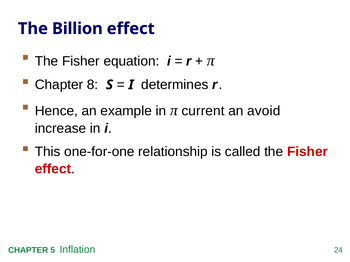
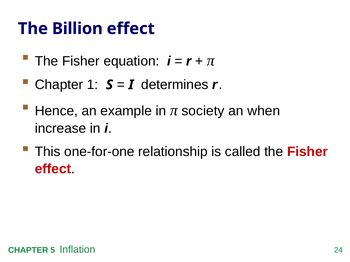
8: 8 -> 1 (93, 85)
current: current -> society (203, 111)
avoid: avoid -> when (264, 111)
